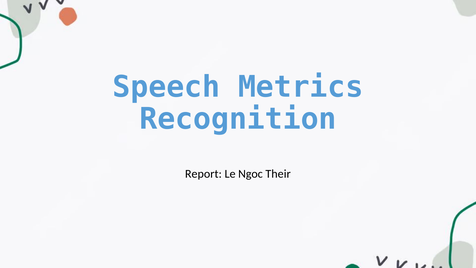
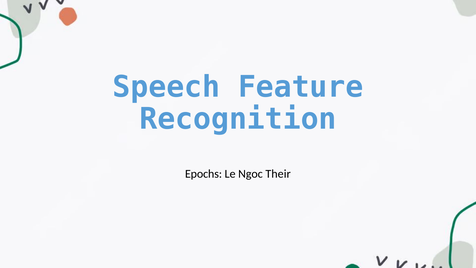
Metrics: Metrics -> Feature (301, 87)
Report: Report -> Epochs (204, 174)
